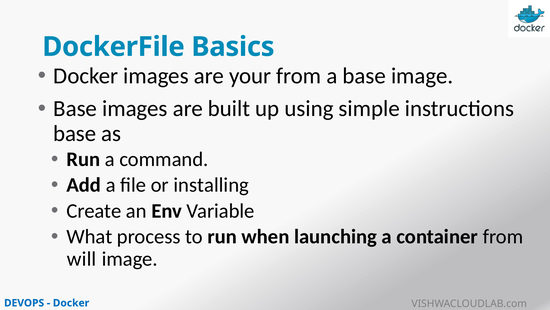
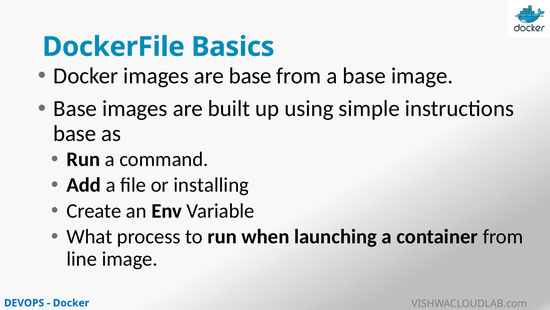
are your: your -> base (250, 76)
will: will -> line (82, 258)
